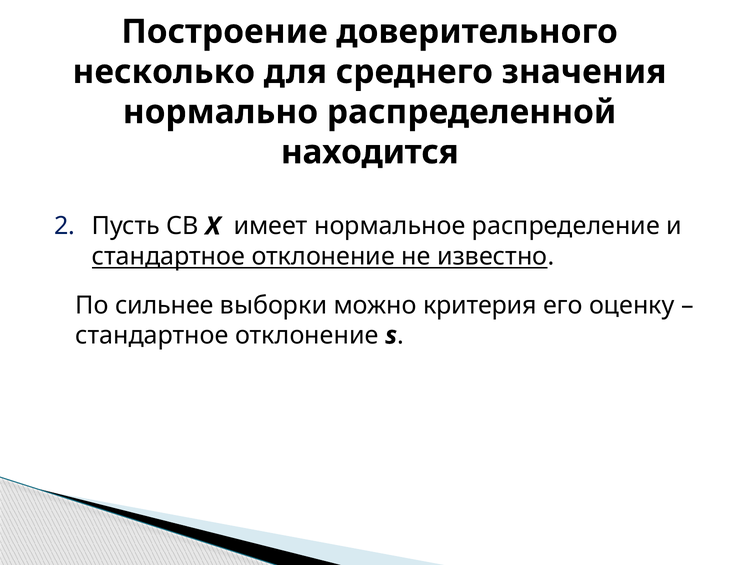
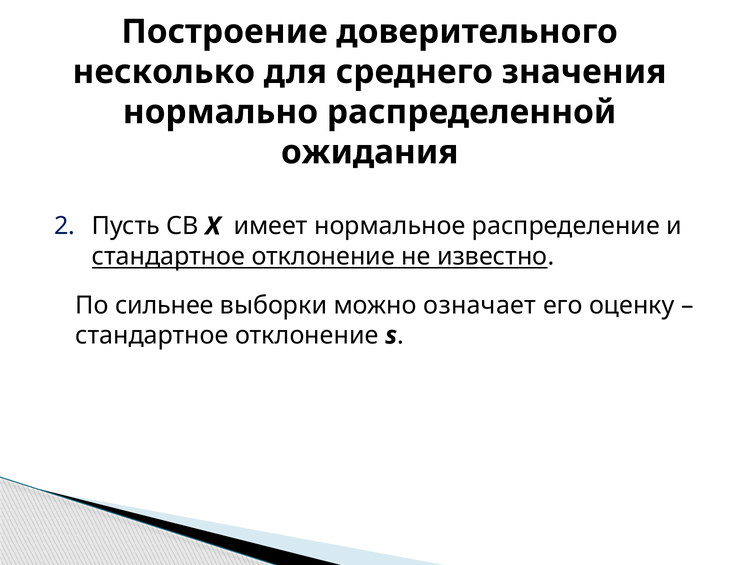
находится: находится -> ожидания (370, 152)
критерия: критерия -> означает (480, 305)
